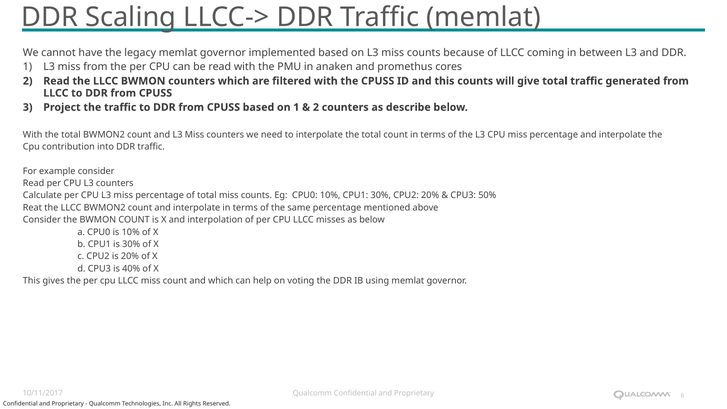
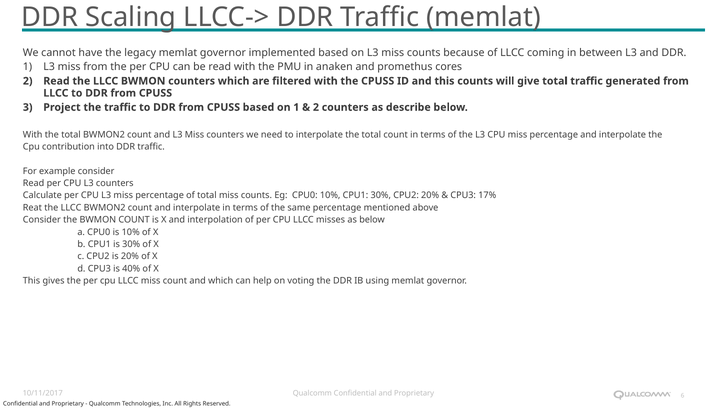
50%: 50% -> 17% (487, 196)
